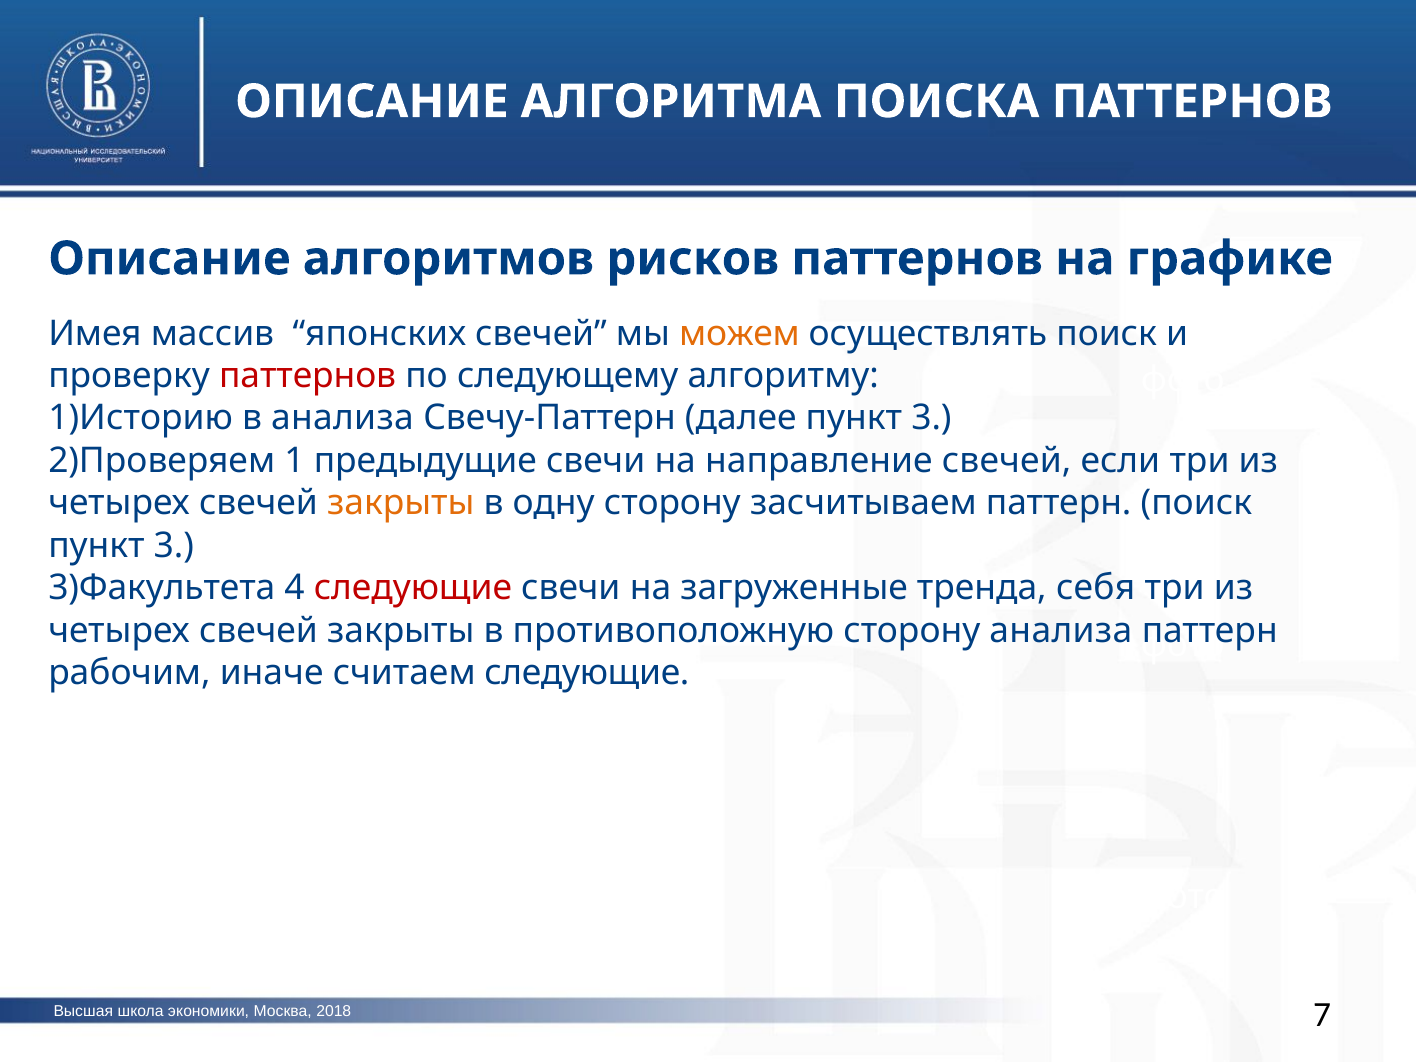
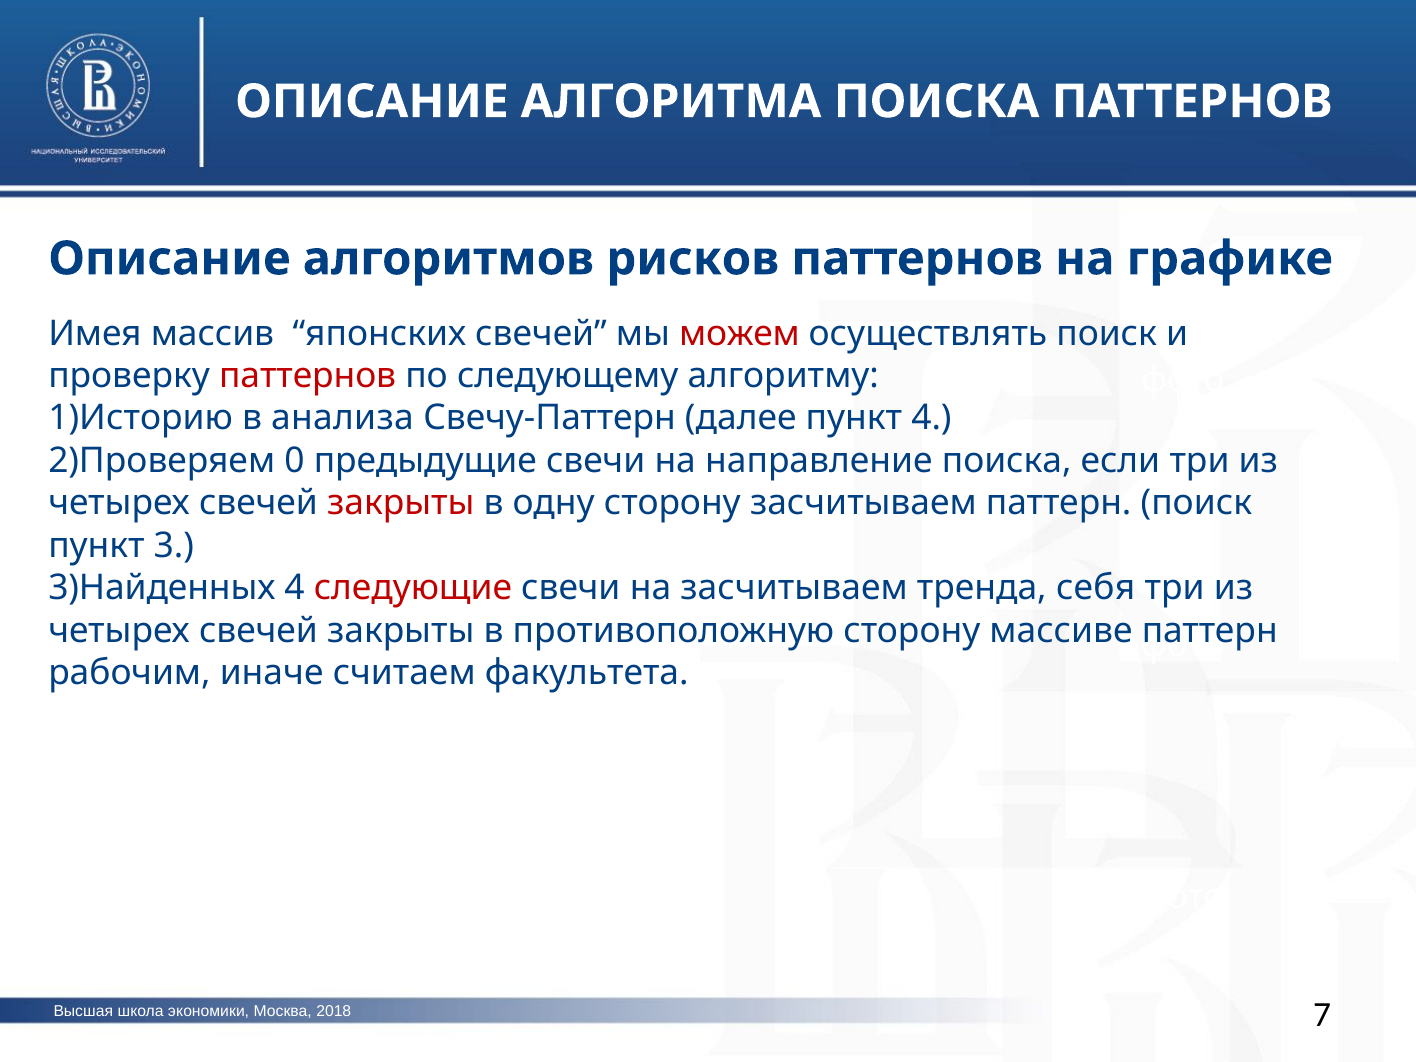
можем colour: orange -> red (739, 333)
далее пункт 3: 3 -> 4 (931, 418)
1: 1 -> 0 (294, 461)
направление свечей: свечей -> поиска (1007, 461)
закрыты colour: orange -> red (401, 503)
3)Факультета: 3)Факультета -> 3)Найденных (162, 588)
на загруженные: загруженные -> засчитываем (794, 588)
сторону анализа: анализа -> массиве (1061, 631)
считаем следующие: следующие -> факультета (587, 673)
